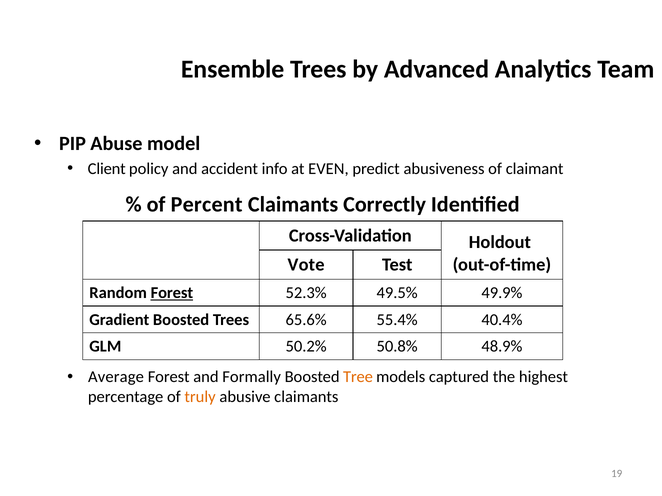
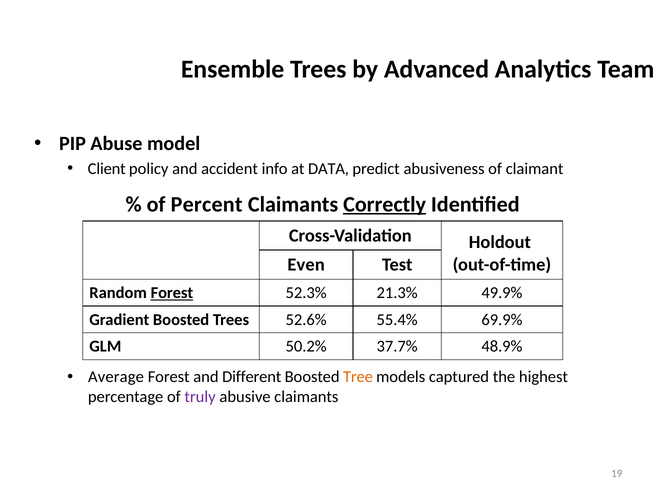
EVEN: EVEN -> DATA (329, 169)
Correctly underline: none -> present (385, 205)
Vote: Vote -> Even (306, 265)
49.5%: 49.5% -> 21.3% (397, 293)
65.6%: 65.6% -> 52.6% (306, 320)
40.4%: 40.4% -> 69.9% (502, 320)
50.8%: 50.8% -> 37.7% (397, 347)
Formally: Formally -> Different (252, 377)
truly colour: orange -> purple (200, 397)
